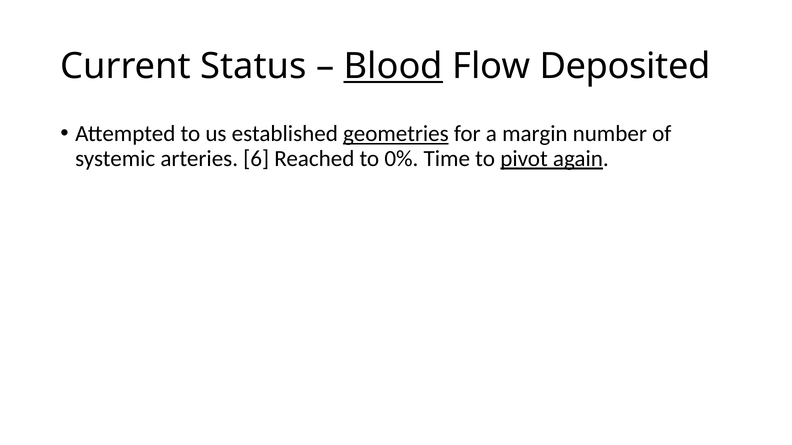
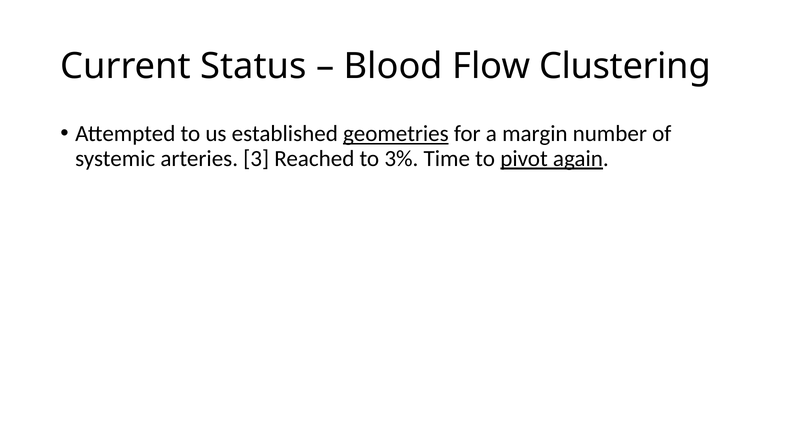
Blood underline: present -> none (393, 67)
Deposited: Deposited -> Clustering (625, 67)
6: 6 -> 3 (256, 159)
0%: 0% -> 3% (401, 159)
